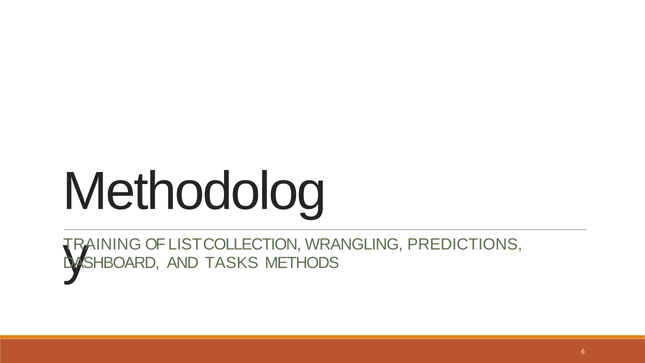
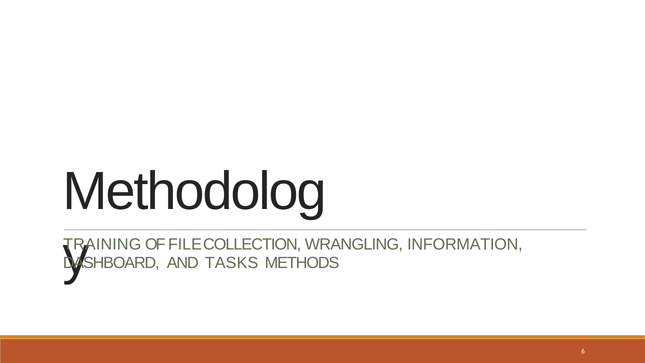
LIST: LIST -> FILE (185, 244)
PREDICTIONS: PREDICTIONS -> INFORMATION (465, 244)
